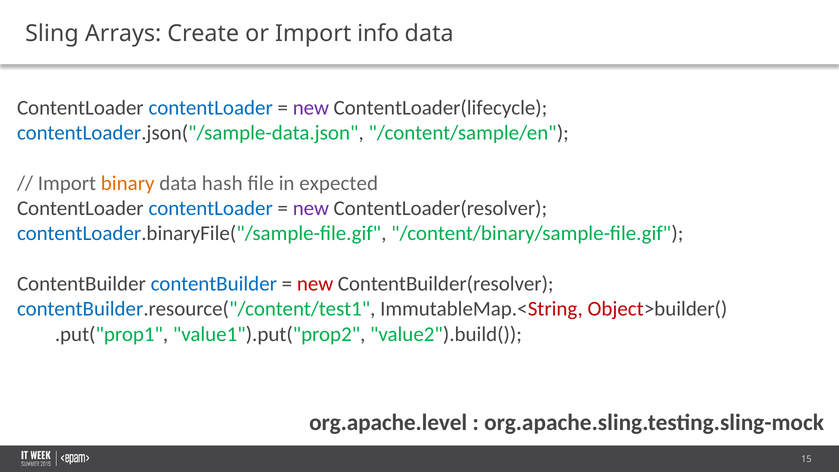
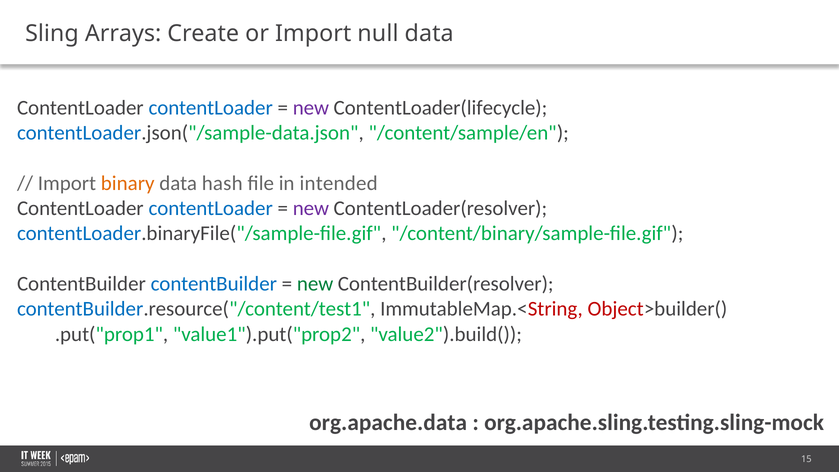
info: info -> null (378, 34)
expected: expected -> intended (339, 183)
new colour: red -> green (315, 284)
org.apache.level: org.apache.level -> org.apache.data (388, 423)
